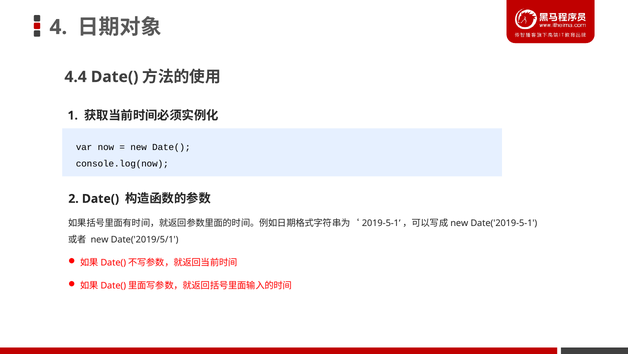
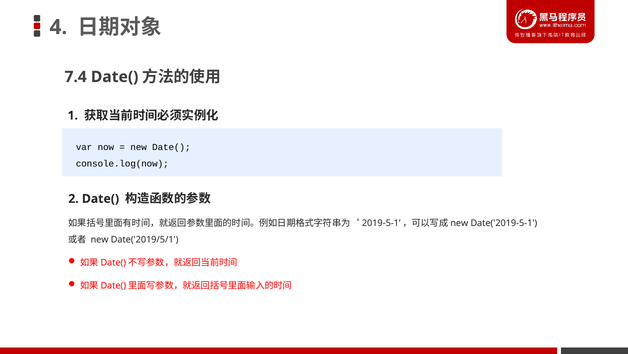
4.4: 4.4 -> 7.4 (76, 77)
